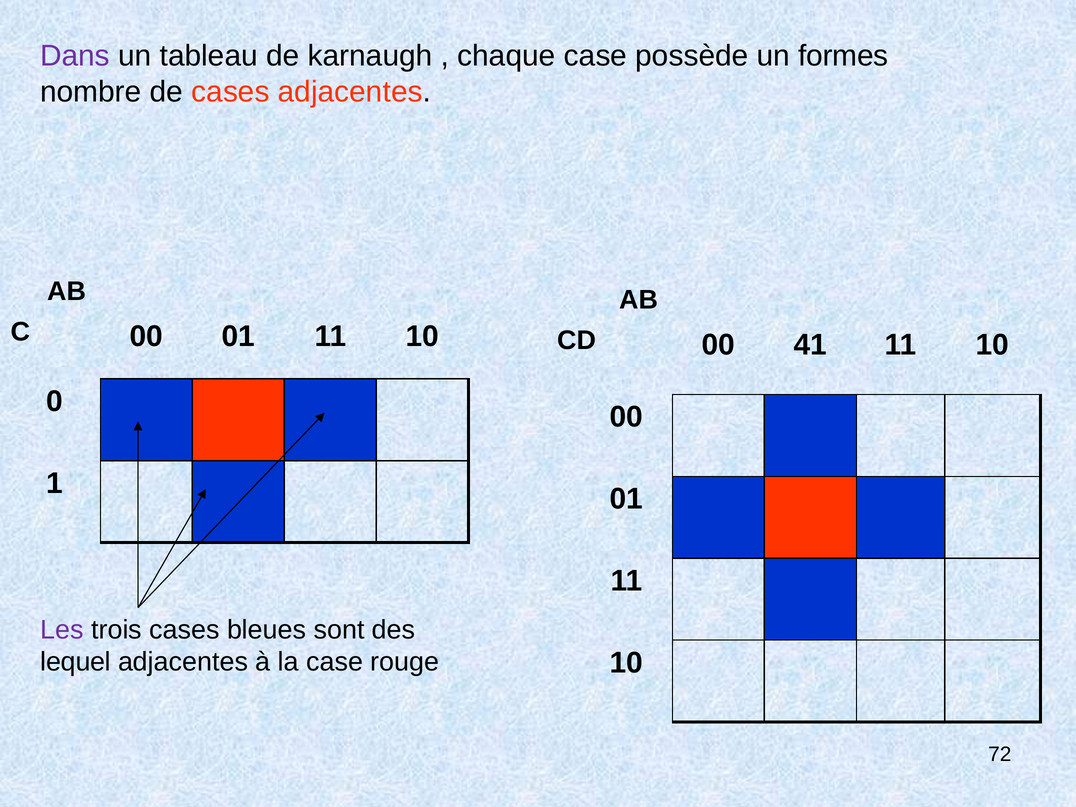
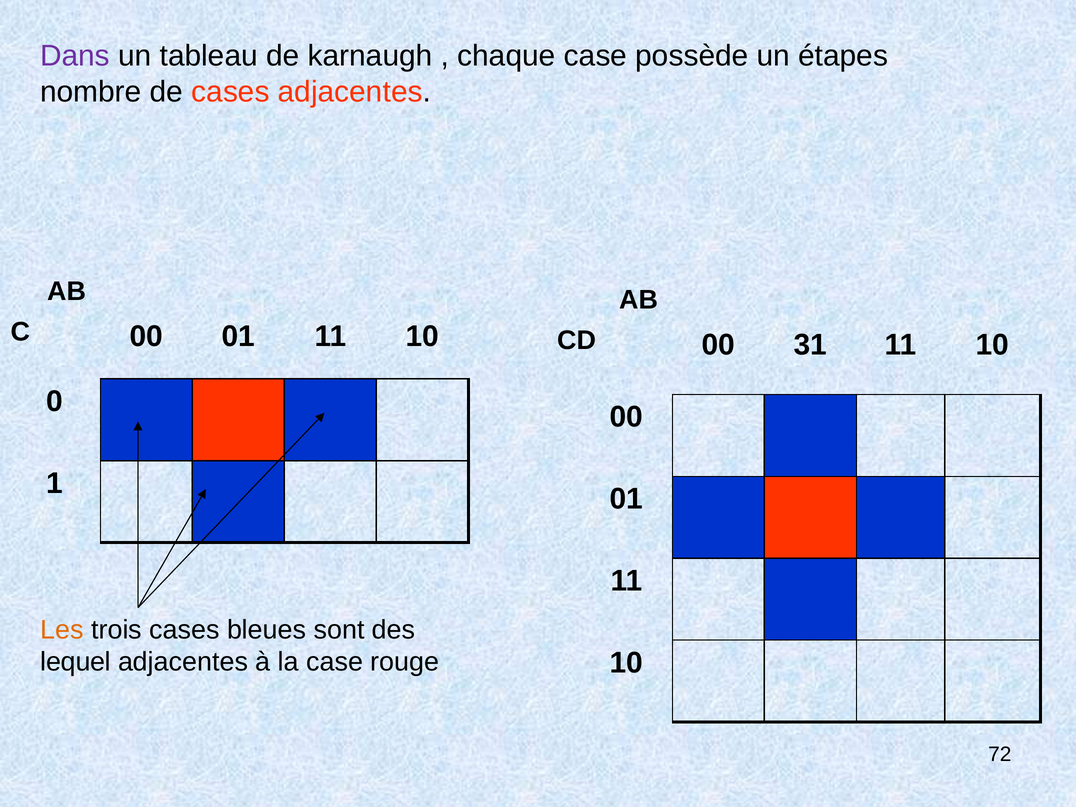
formes: formes -> étapes (843, 56)
41: 41 -> 31 (810, 345)
Les colour: purple -> orange (62, 630)
